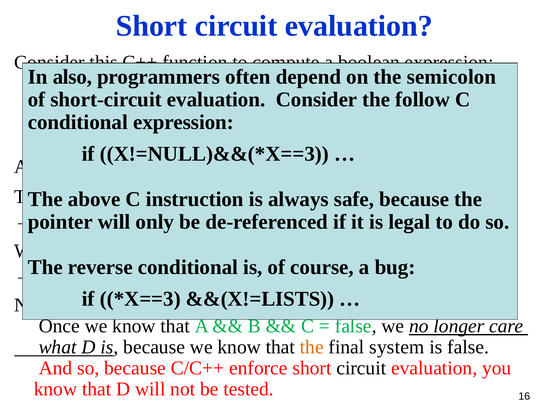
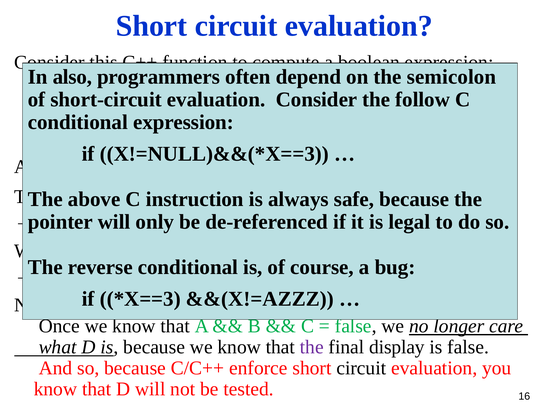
&&(X!=LISTS: &&(X!=LISTS -> &&(X!=AZZZ (260, 299)
the colour: orange -> purple (312, 347)
system: system -> display (397, 347)
